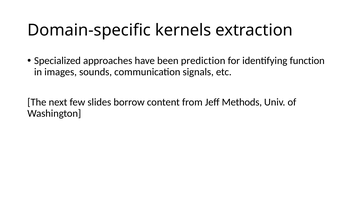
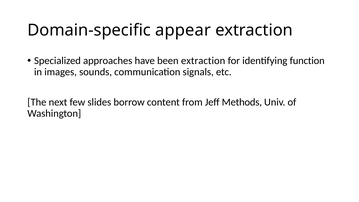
kernels: kernels -> appear (183, 30)
been prediction: prediction -> extraction (203, 61)
